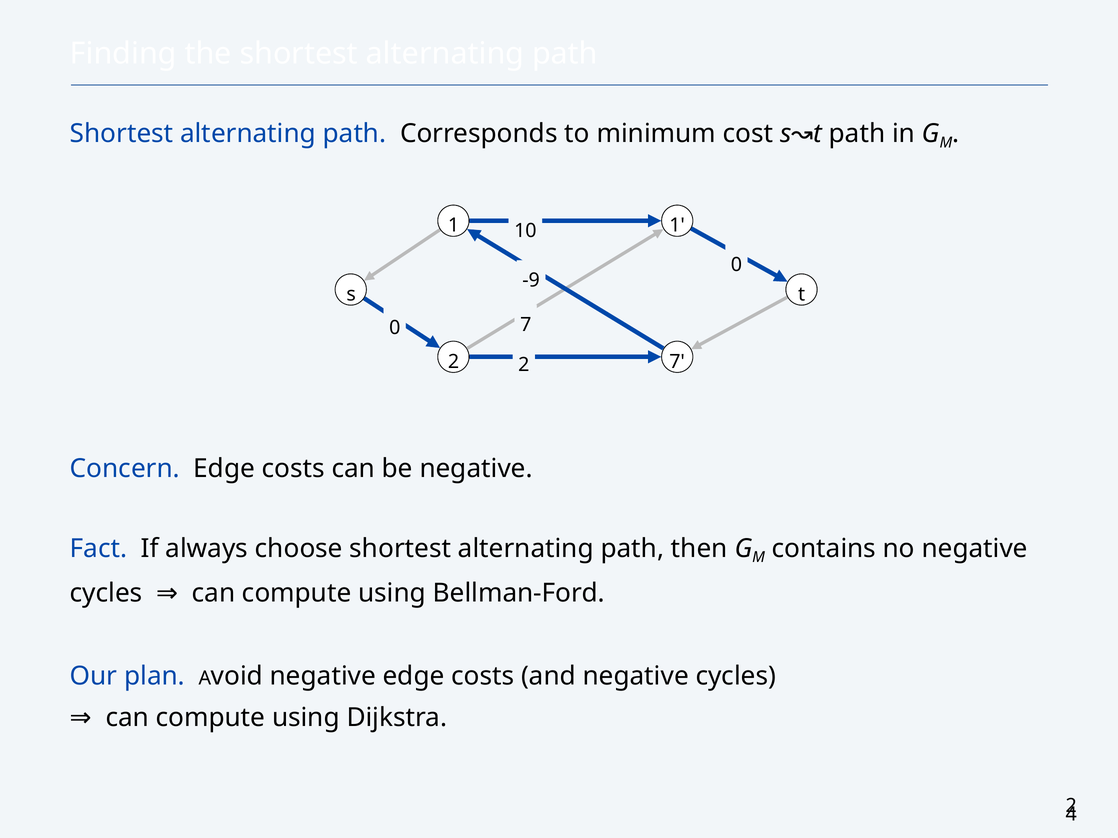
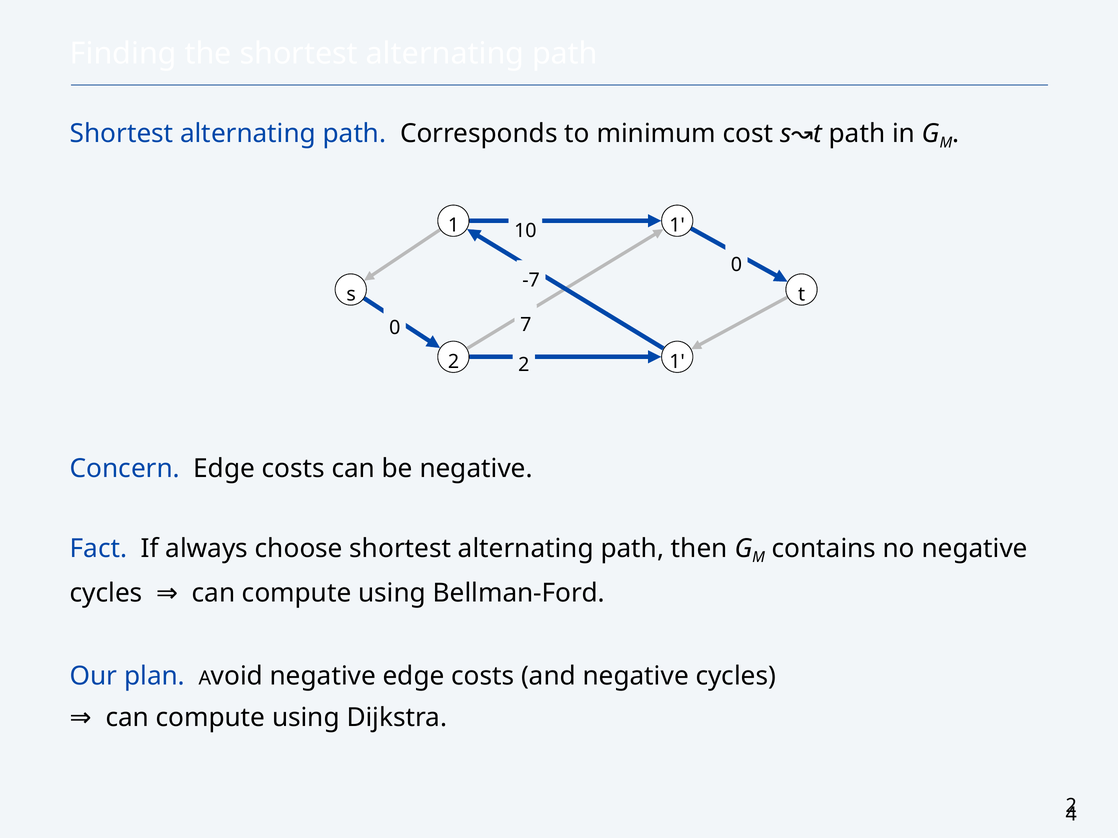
-9: -9 -> -7 (531, 281)
7: 7 -> 1 (677, 362)
